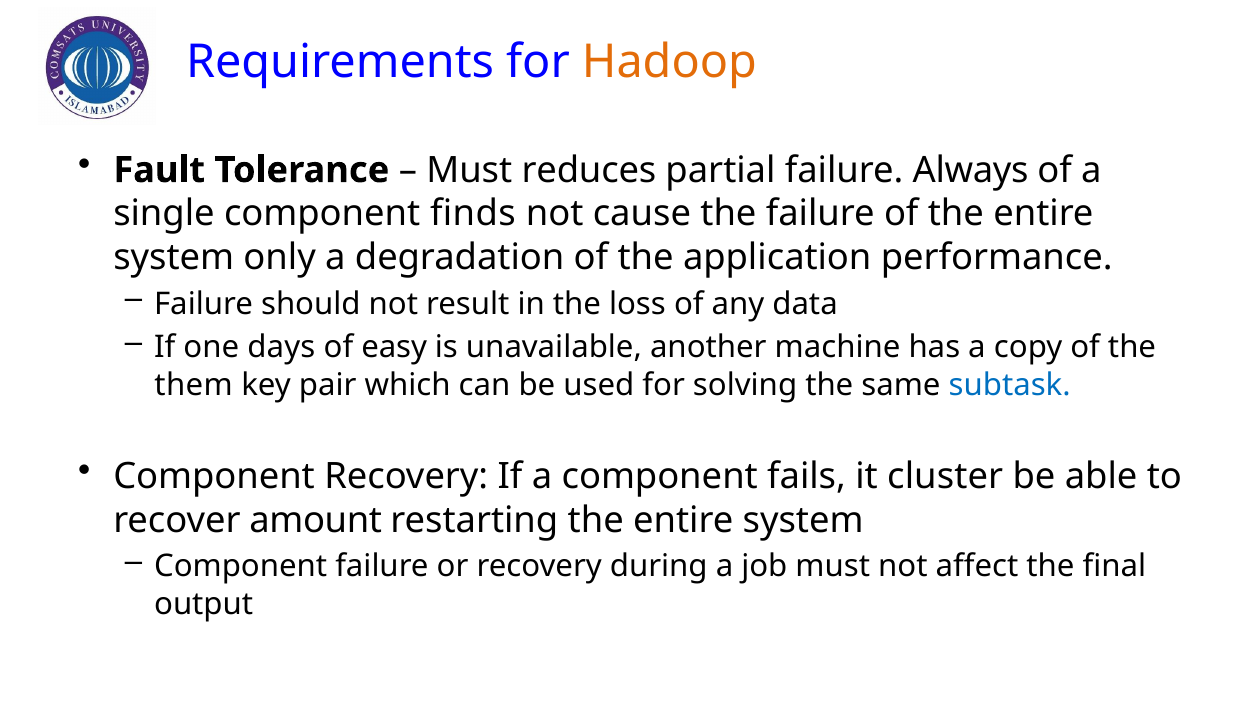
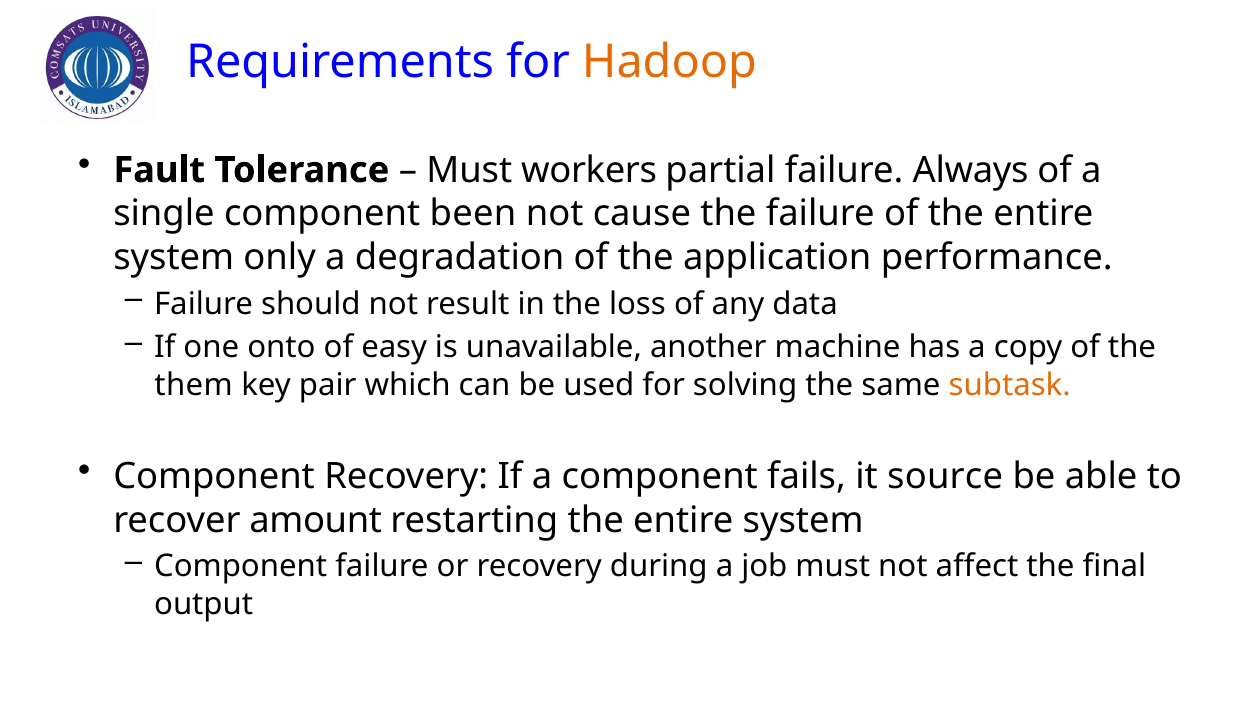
reduces: reduces -> workers (589, 170)
finds: finds -> been (473, 214)
days: days -> onto (281, 348)
subtask colour: blue -> orange (1010, 385)
cluster: cluster -> source (945, 477)
